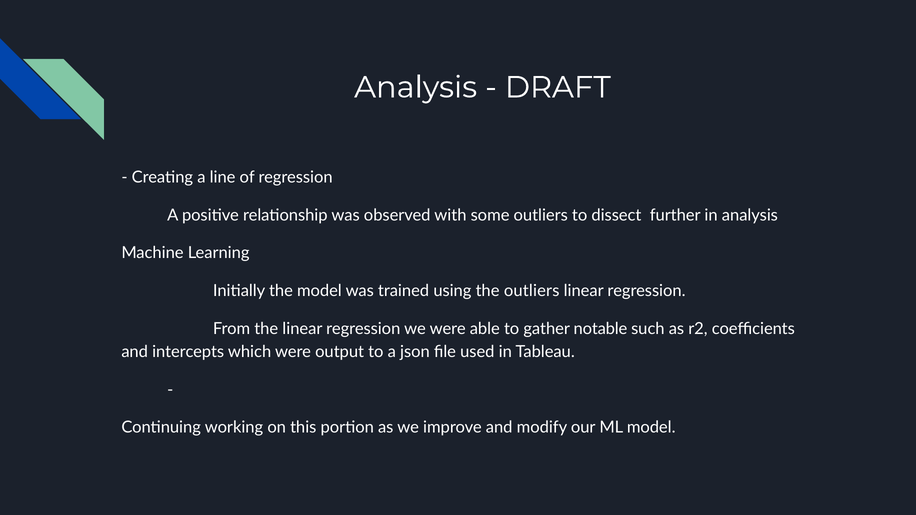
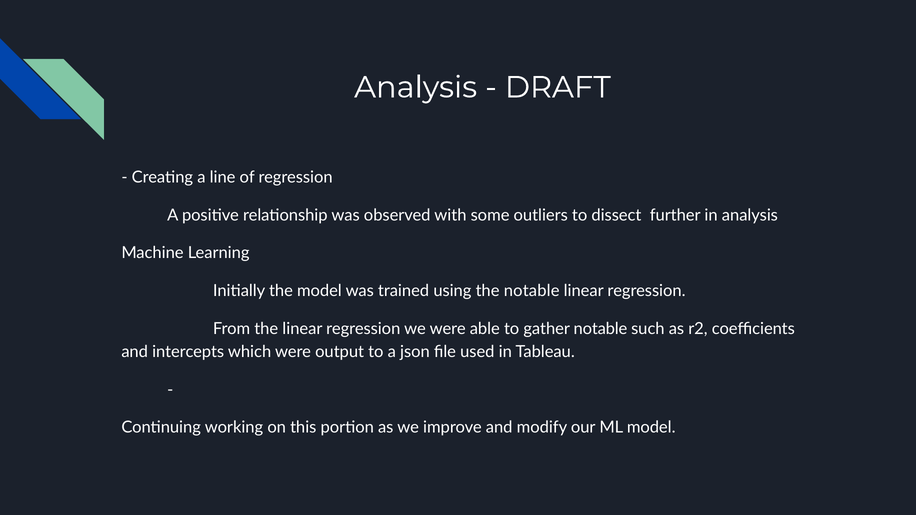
the outliers: outliers -> notable (532, 291)
